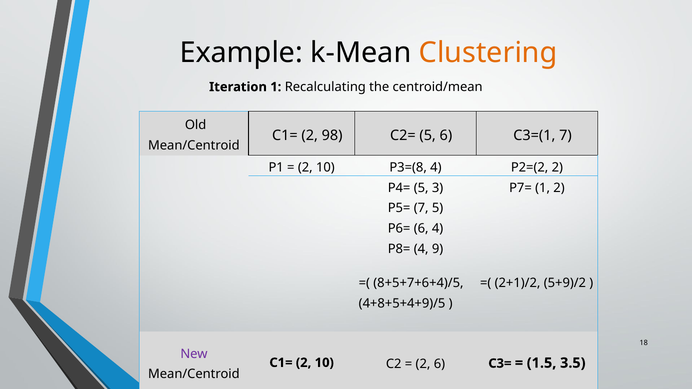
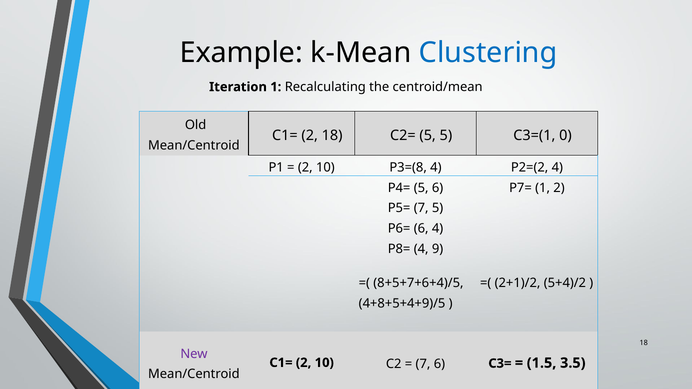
Clustering colour: orange -> blue (488, 53)
2 98: 98 -> 18 (332, 136)
5 6: 6 -> 5 (446, 136)
C3=(1 7: 7 -> 0 (565, 136)
P2=(2 2: 2 -> 4 (557, 168)
5 3: 3 -> 6 (438, 188)
5+9)/2: 5+9)/2 -> 5+4)/2 (565, 283)
2: 2 -> 7 (423, 364)
